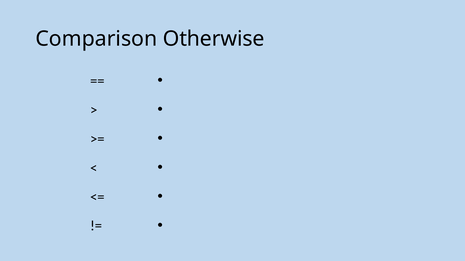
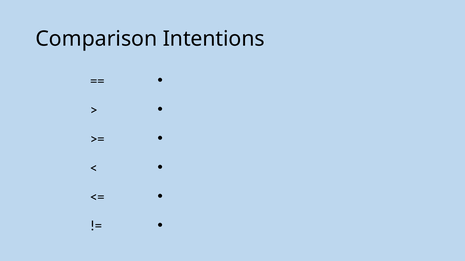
Otherwise: Otherwise -> Intentions (214, 39)
